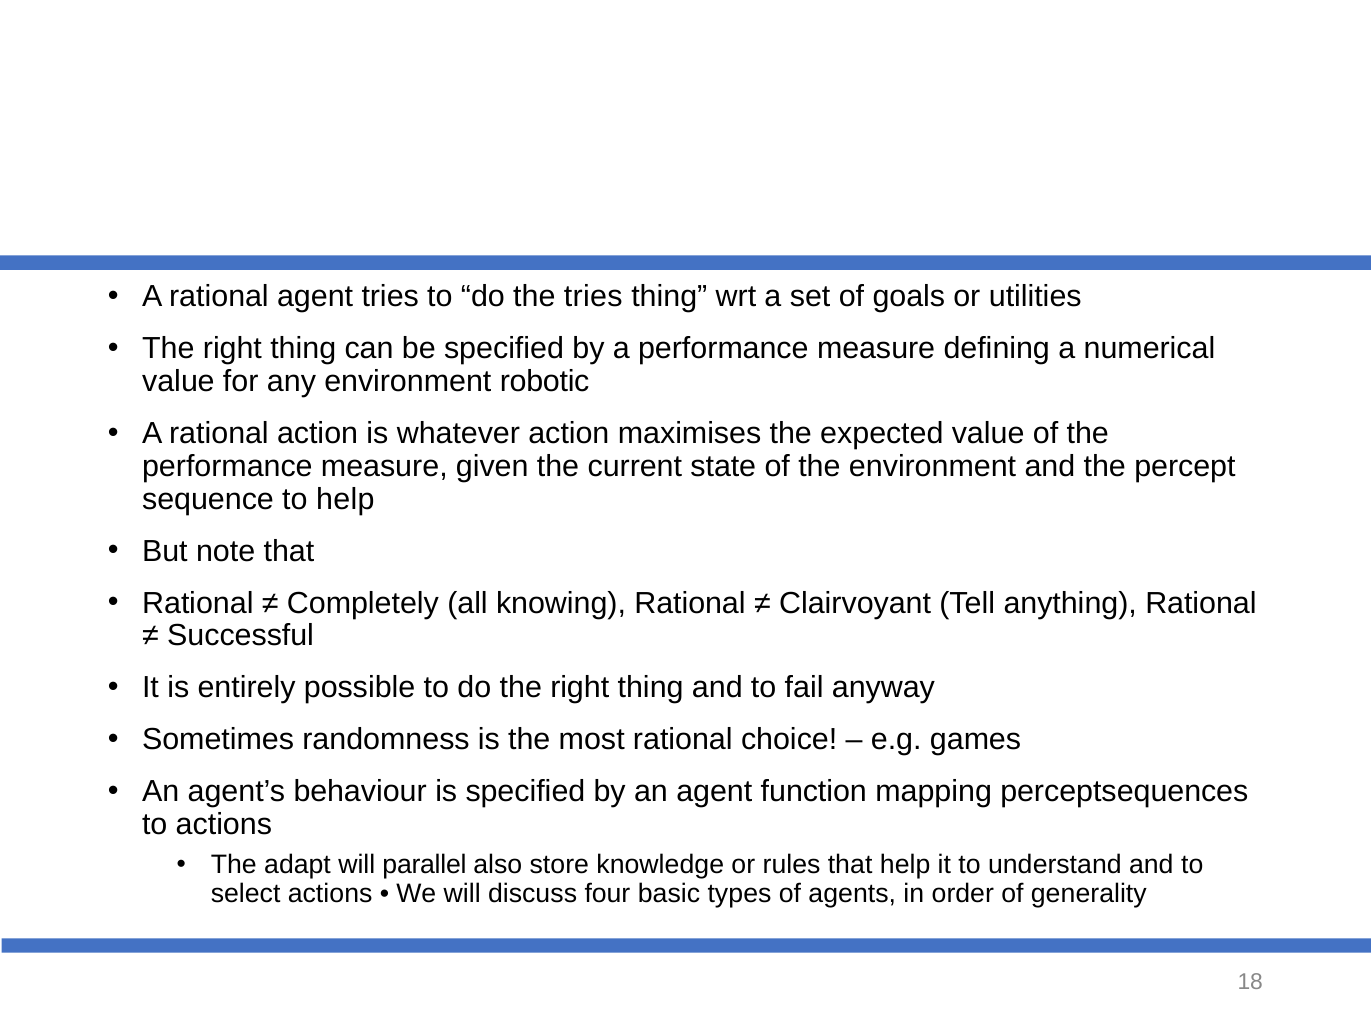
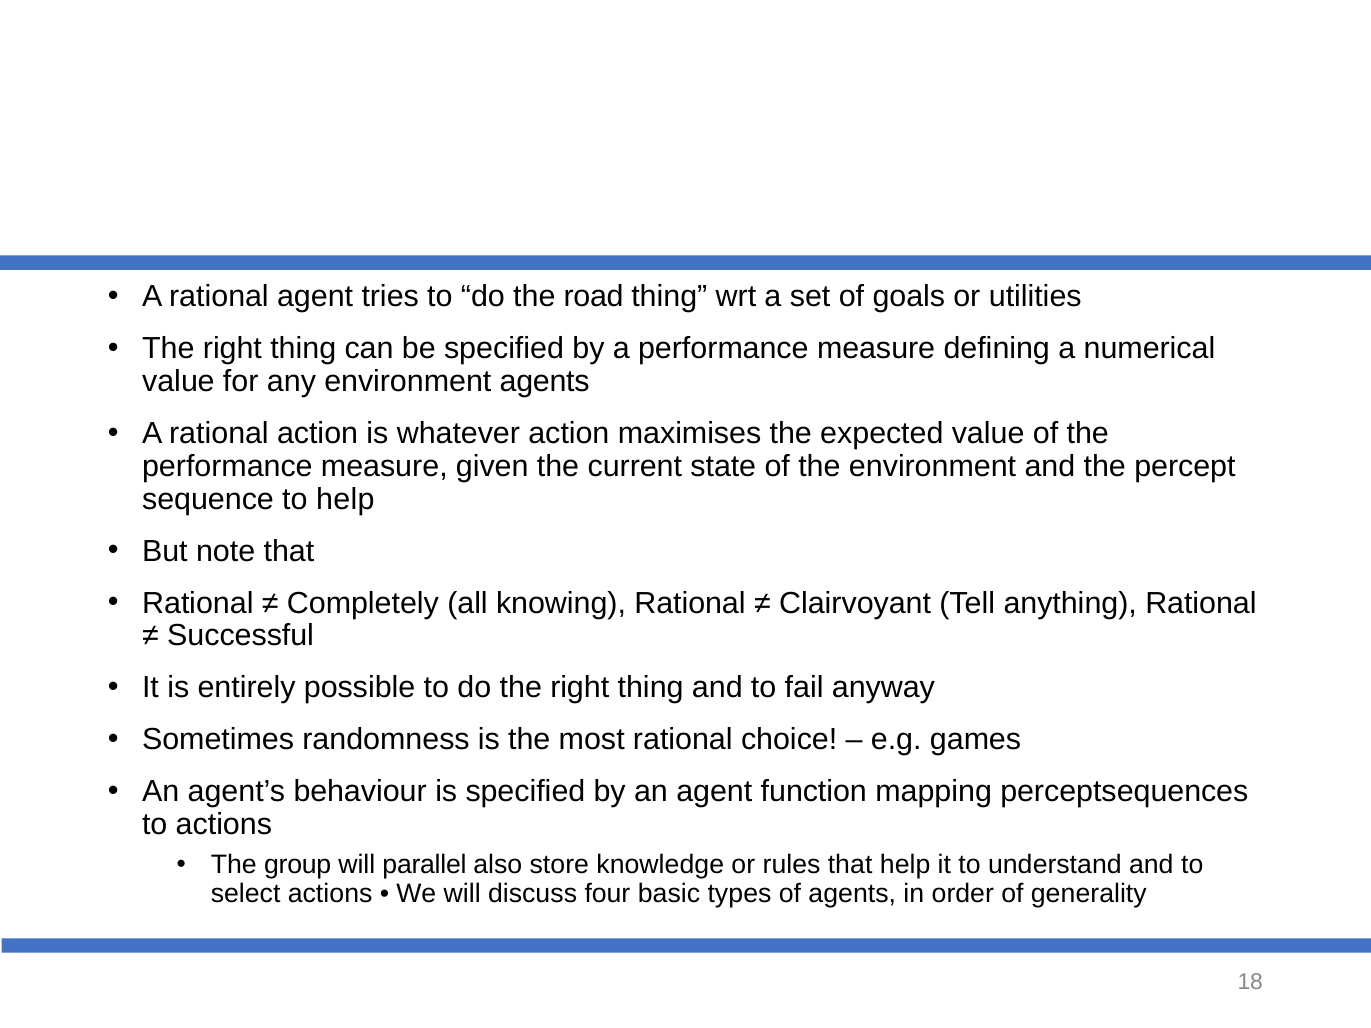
the tries: tries -> road (594, 297)
environment robotic: robotic -> agents (545, 382)
adapt: adapt -> group (298, 865)
